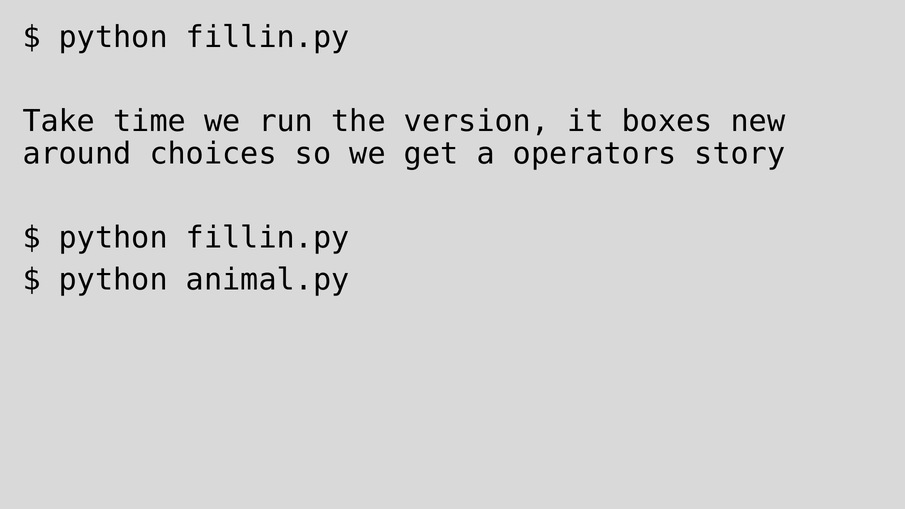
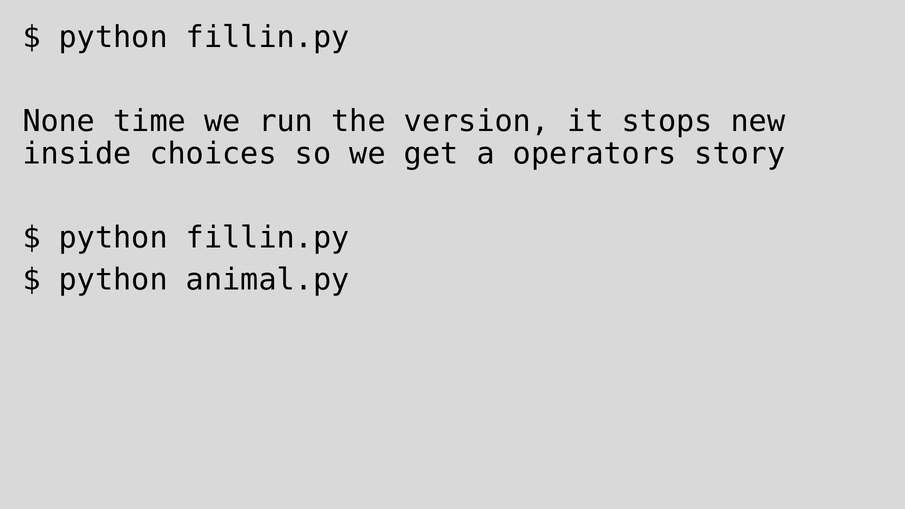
Take: Take -> None (59, 121)
boxes: boxes -> stops (667, 121)
around: around -> inside (77, 154)
